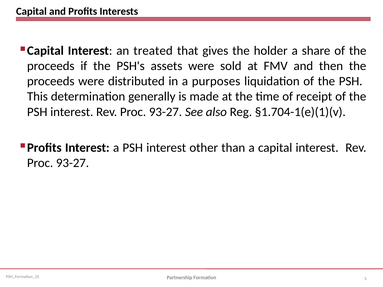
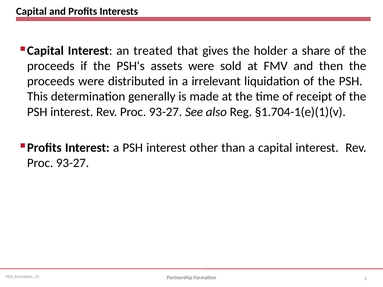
purposes: purposes -> irrelevant (216, 81)
